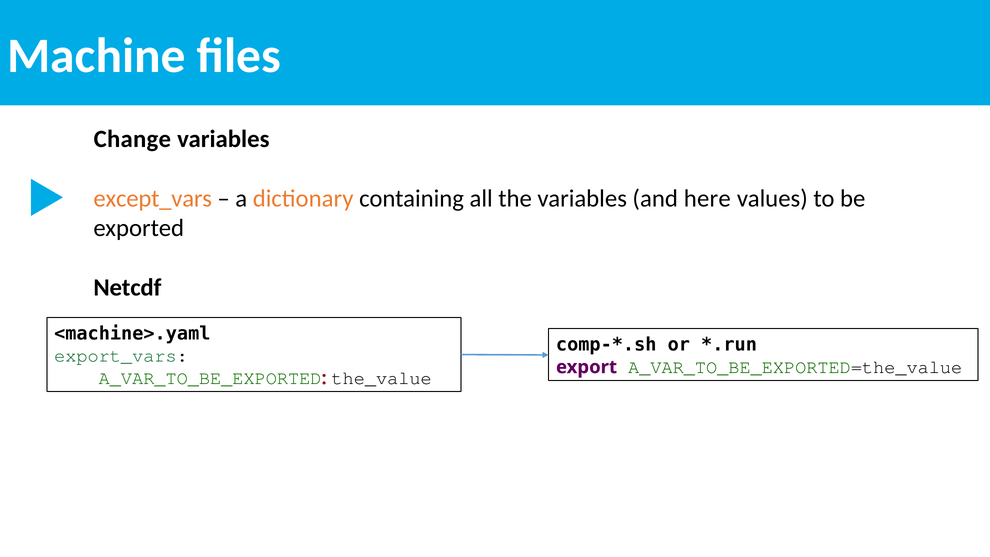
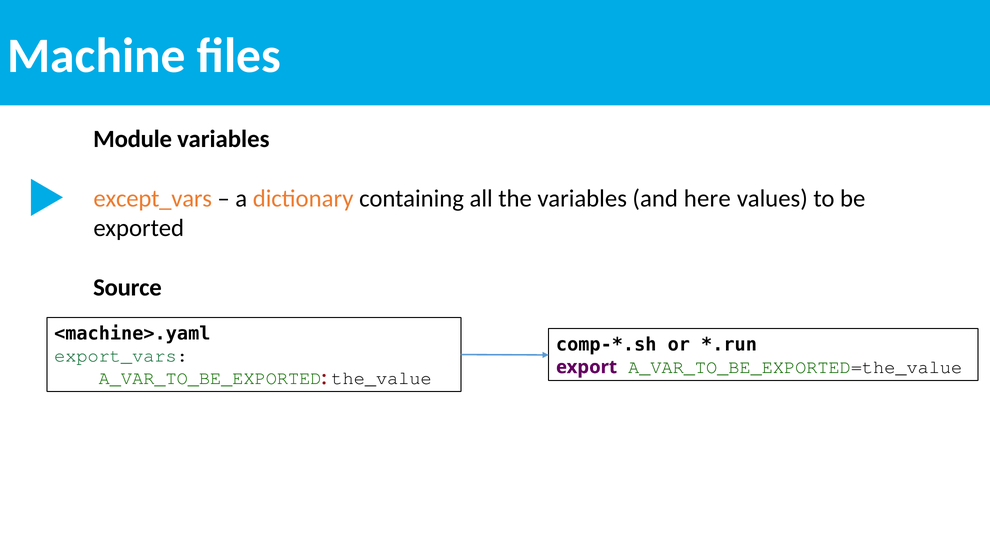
Change: Change -> Module (133, 139)
Netcdf: Netcdf -> Source (127, 287)
